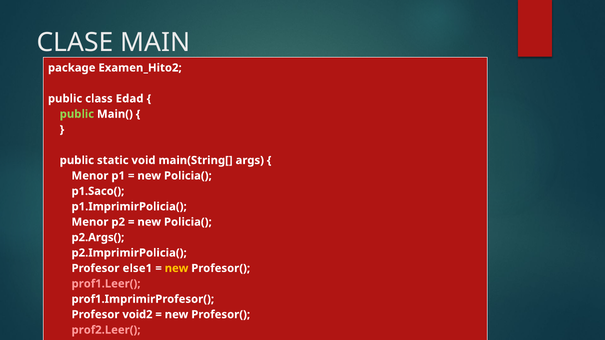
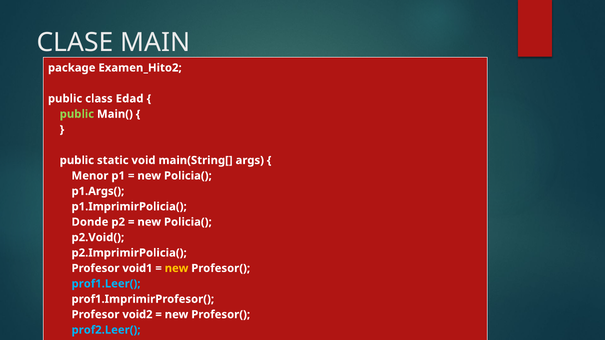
p1.Saco(: p1.Saco( -> p1.Args( (98, 191)
Menor: Menor -> Donde (90, 222)
p2.Args(: p2.Args( -> p2.Void( (98, 238)
else1: else1 -> void1 (137, 268)
prof1.Leer( colour: pink -> light blue (106, 284)
prof2.Leer( colour: pink -> light blue (106, 330)
